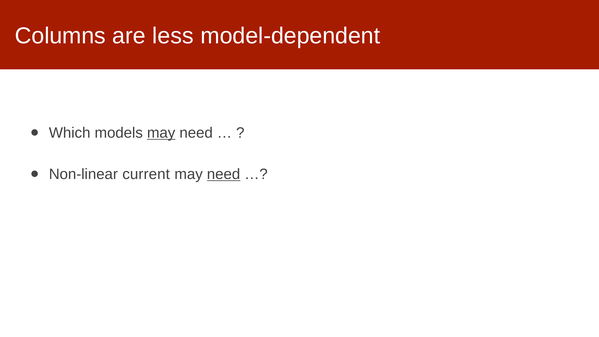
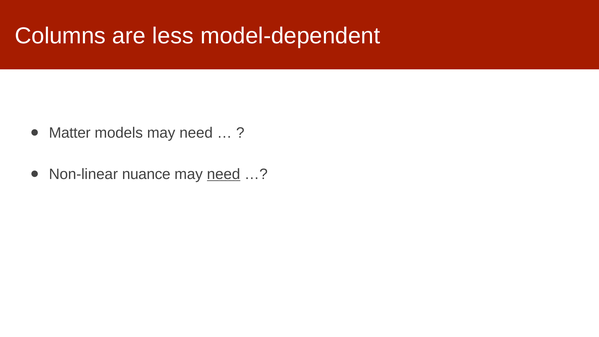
Which: Which -> Matter (70, 133)
may underline: present -> none (161, 133)
current: current -> nuance (146, 174)
